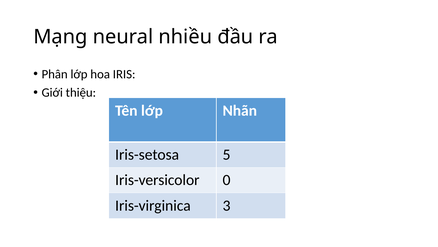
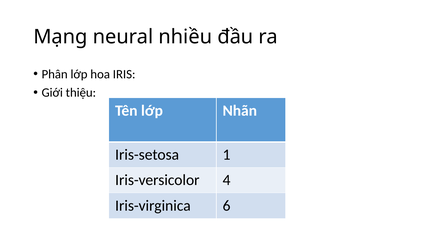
5: 5 -> 1 (227, 154)
0: 0 -> 4 (227, 180)
3: 3 -> 6 (227, 205)
